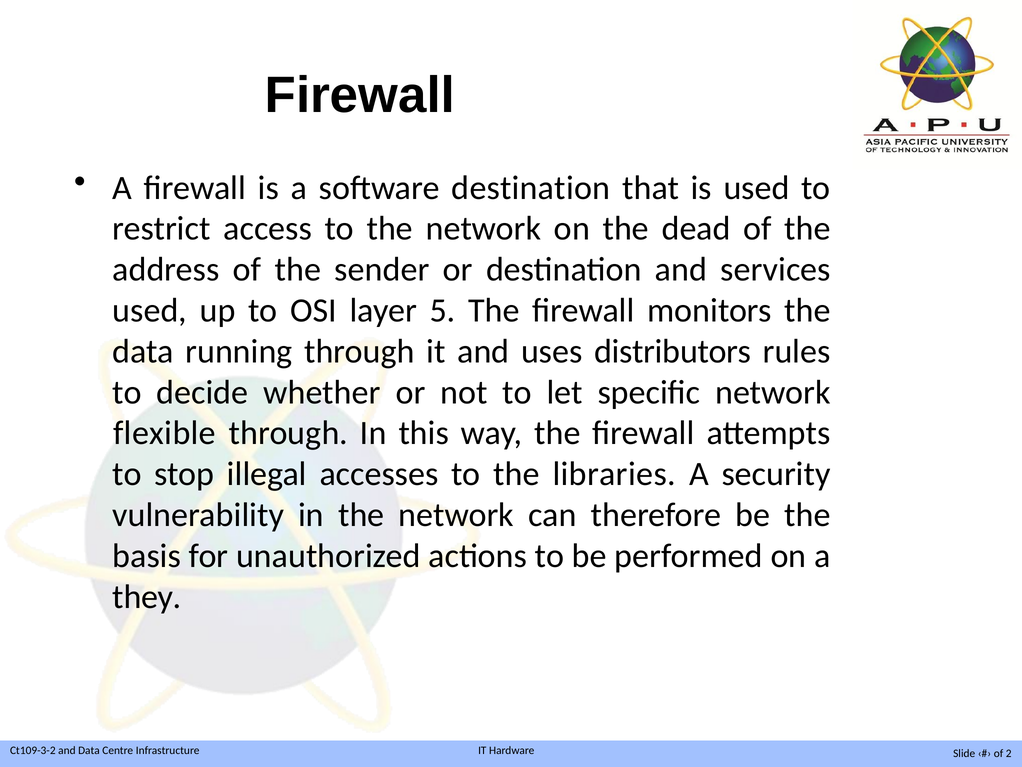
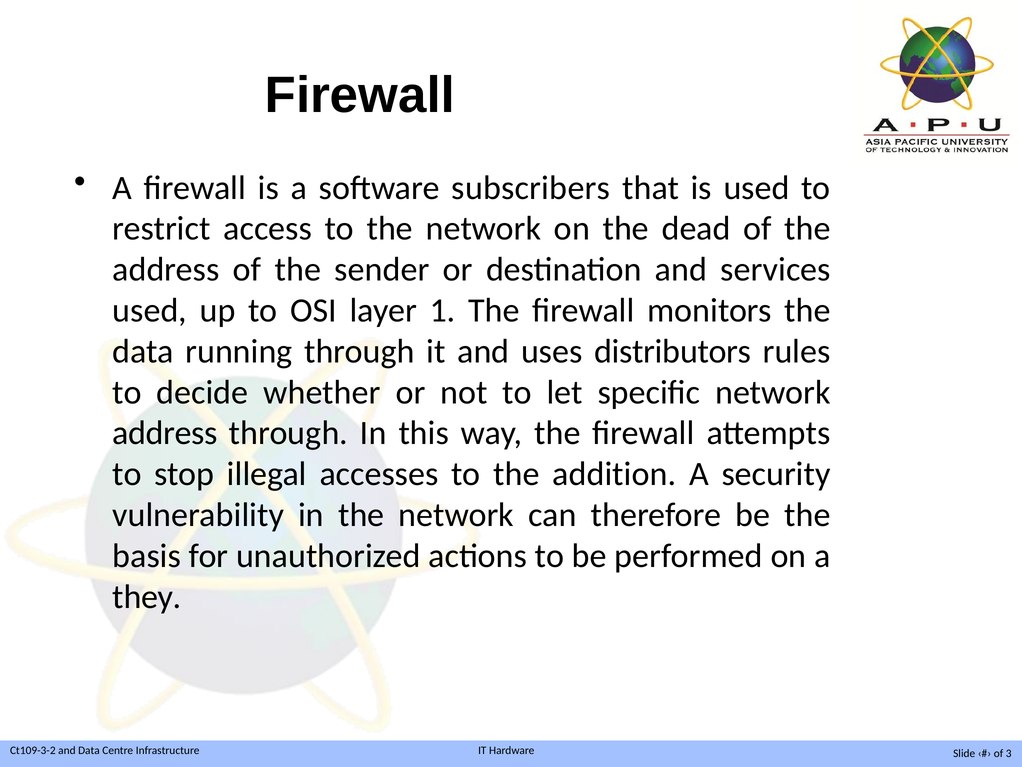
software destination: destination -> subscribers (531, 188)
5: 5 -> 1 (443, 310)
flexible: flexible -> address (165, 433)
libraries: libraries -> addition (614, 474)
2: 2 -> 3 (1009, 753)
